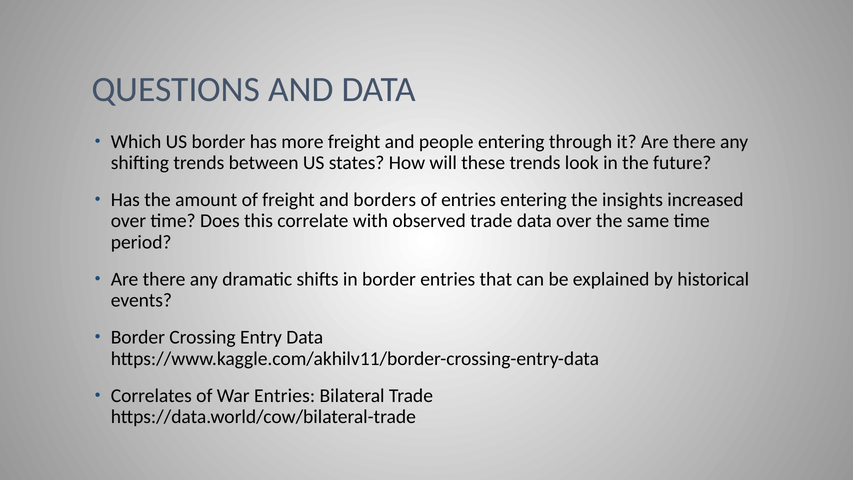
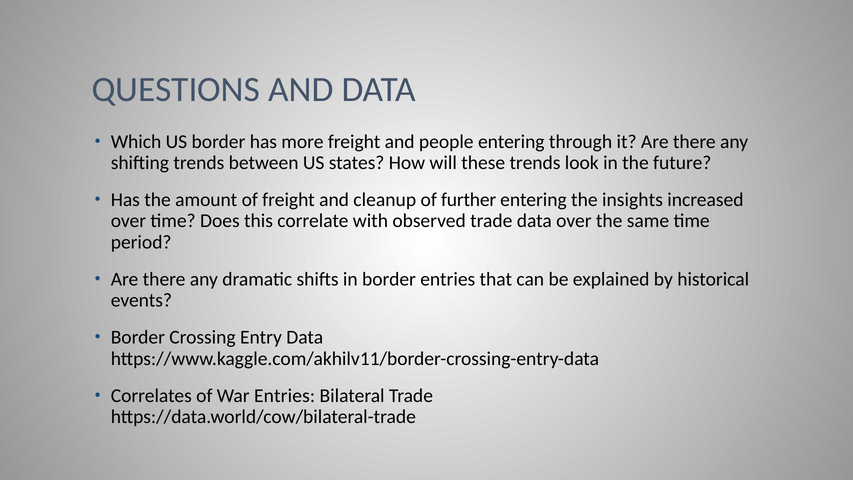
borders: borders -> cleanup (385, 200)
of entries: entries -> further (469, 200)
